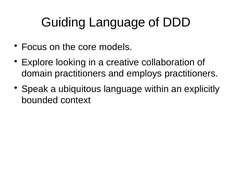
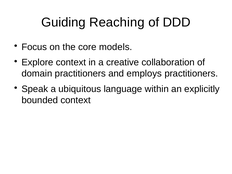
Guiding Language: Language -> Reaching (117, 22)
Explore looking: looking -> context (71, 62)
